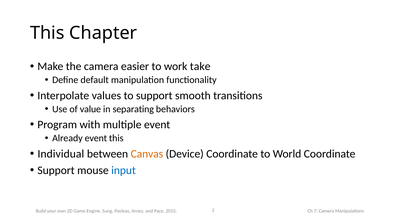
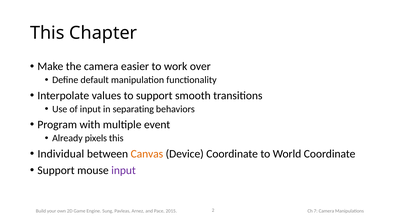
take: take -> over (200, 67)
of value: value -> input (90, 109)
Already event: event -> pixels (96, 139)
input colour: blue -> purple (124, 171)
